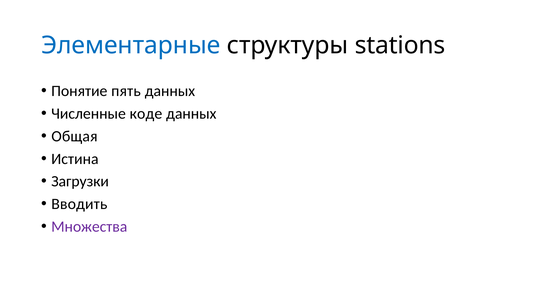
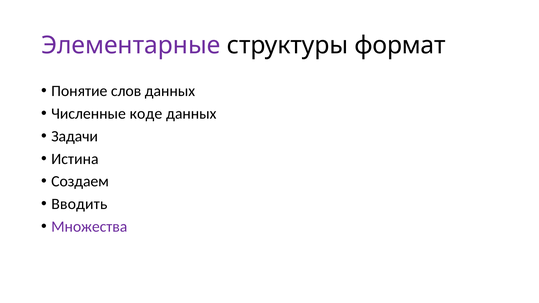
Элементарные colour: blue -> purple (131, 45)
stations: stations -> формат (400, 45)
пять: пять -> слов (126, 91)
Общая: Общая -> Задачи (75, 136)
Загрузки: Загрузки -> Создаем (80, 182)
